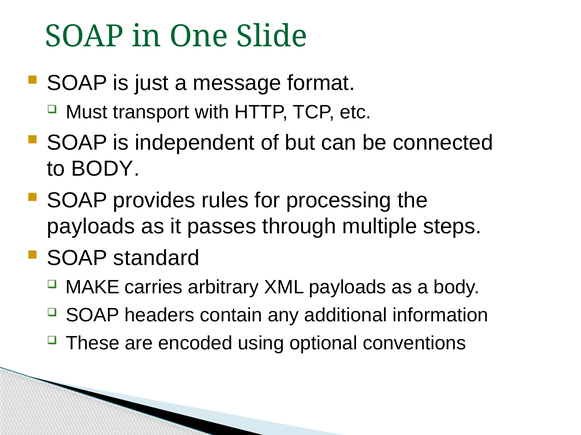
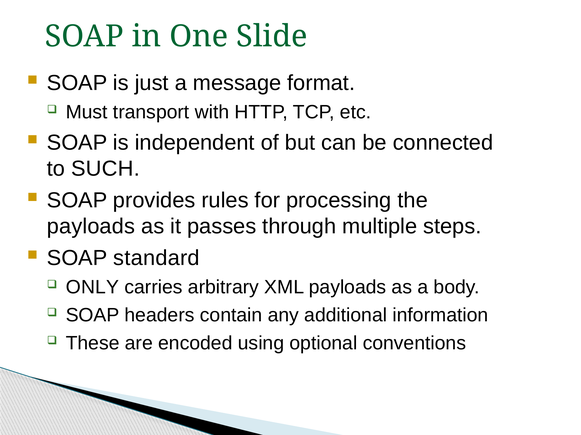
to BODY: BODY -> SUCH (105, 169)
MAKE: MAKE -> ONLY (93, 288)
